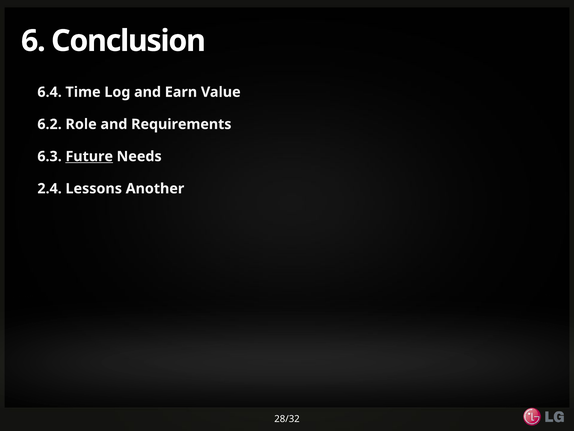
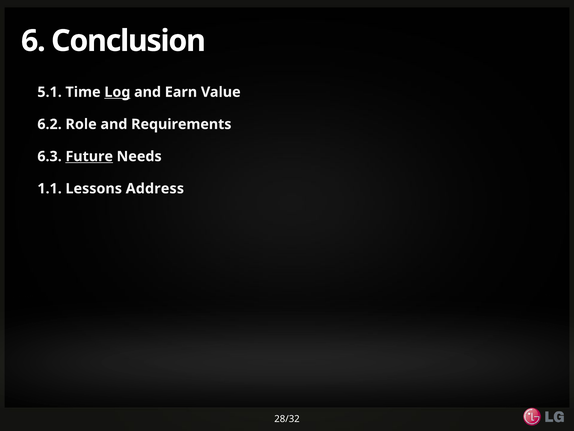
6.4: 6.4 -> 5.1 (50, 92)
Log underline: none -> present (117, 92)
2.4: 2.4 -> 1.1 (50, 188)
Another: Another -> Address (155, 188)
